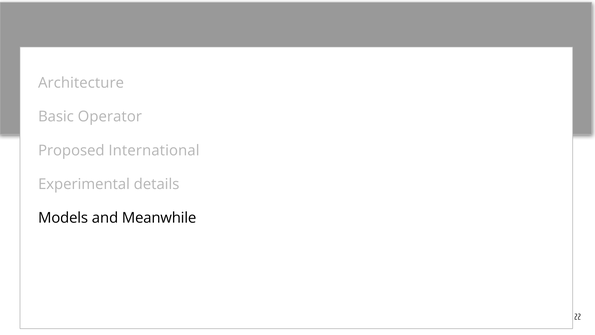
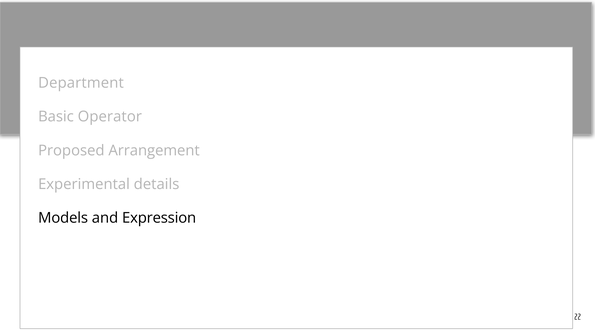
Architecture: Architecture -> Department (81, 83)
International: International -> Arrangement (154, 150)
Meanwhile: Meanwhile -> Expression (159, 218)
